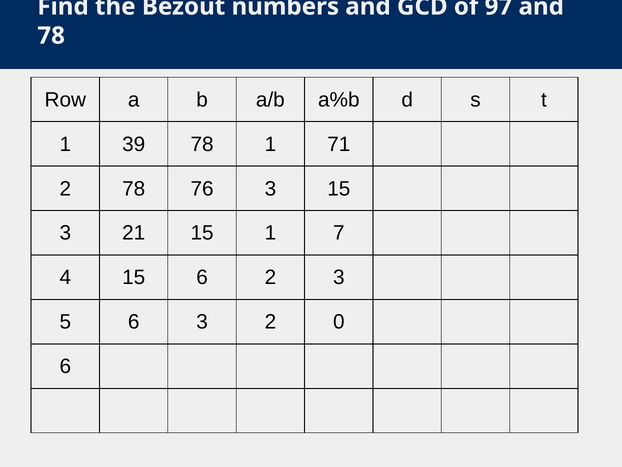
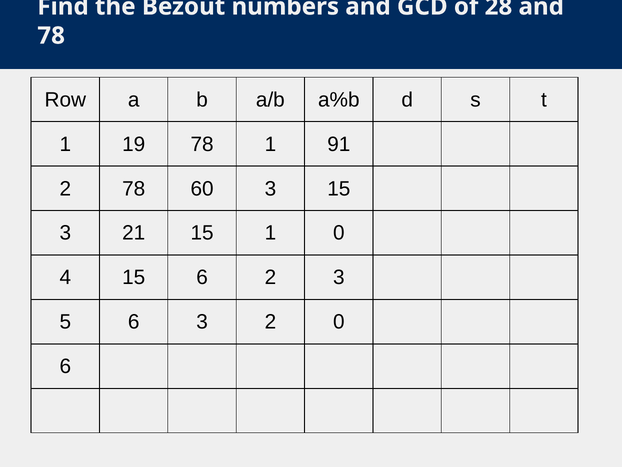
97: 97 -> 28 (498, 7)
39: 39 -> 19 (134, 144)
71: 71 -> 91 (339, 144)
76: 76 -> 60 (202, 188)
1 7: 7 -> 0 (339, 233)
